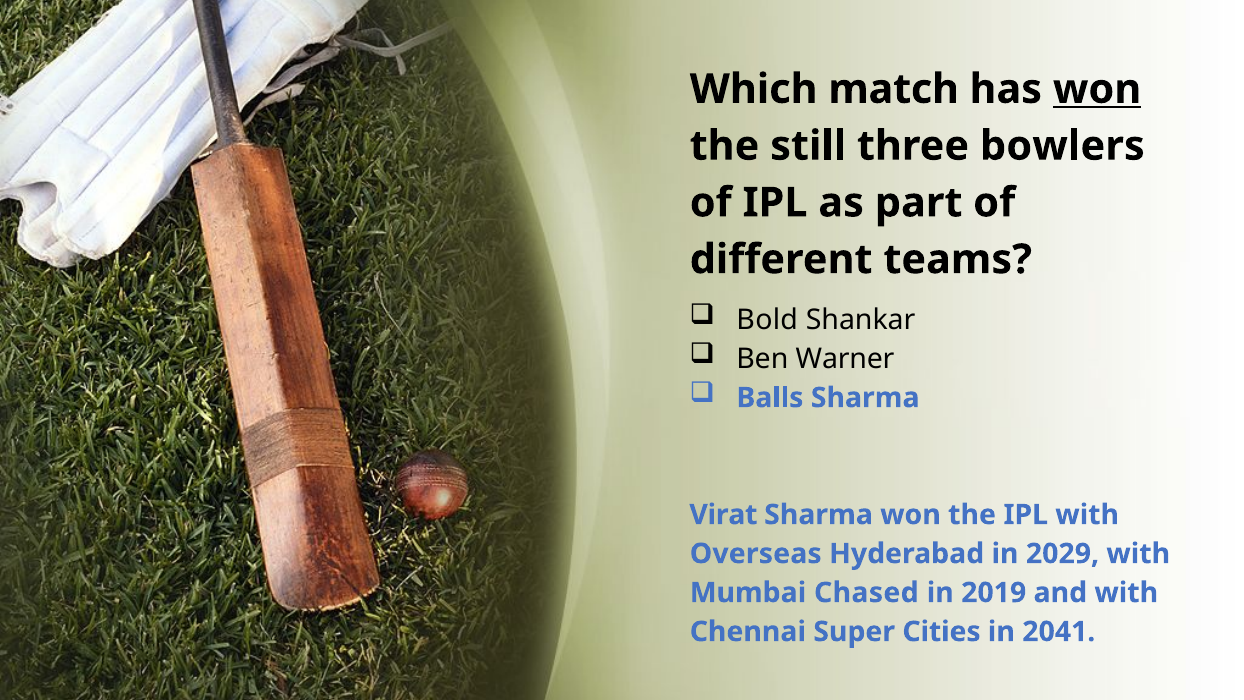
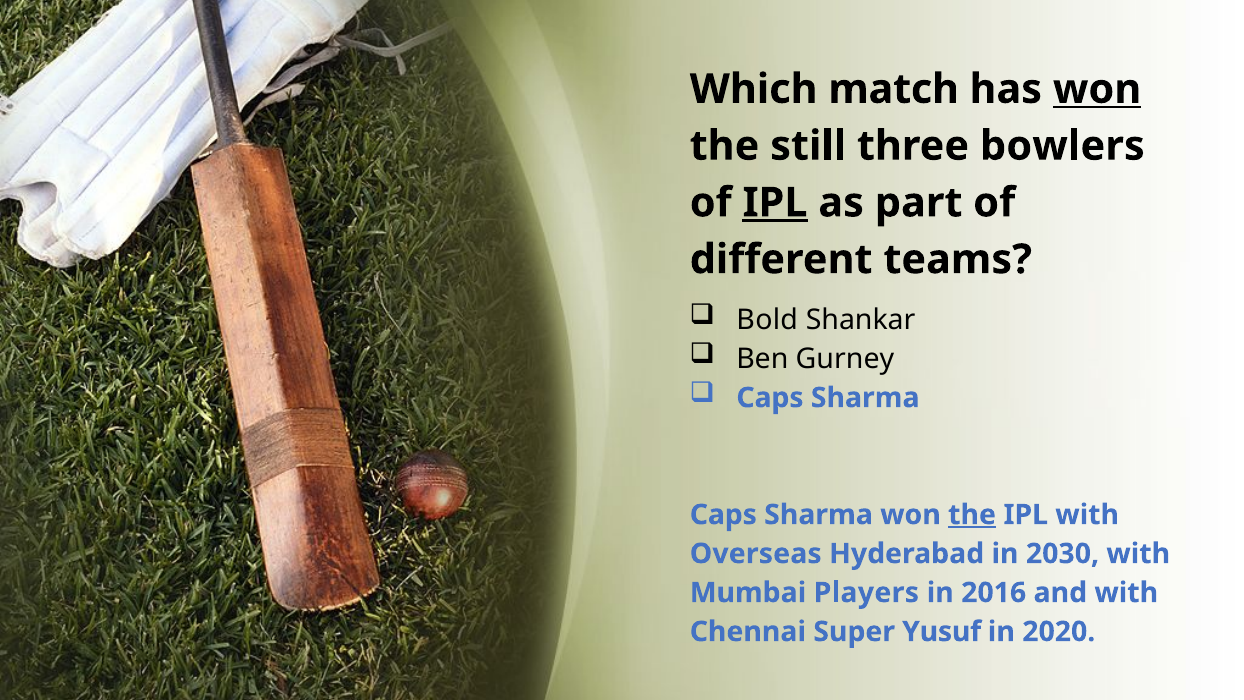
IPL underline: none -> present (775, 203)
Warner: Warner -> Gurney (845, 359)
Balls: Balls -> Caps (770, 398)
Virat: Virat -> Caps (723, 515)
the underline: none -> present (972, 515)
2029: 2029 -> 2030 (1063, 554)
Chased: Chased -> Players (866, 593)
2019: 2019 -> 2016 (994, 593)
Cities: Cities -> Yusuf (942, 631)
2041: 2041 -> 2020 (1059, 631)
